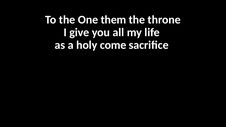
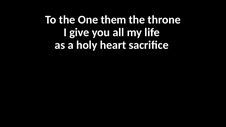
come: come -> heart (113, 45)
